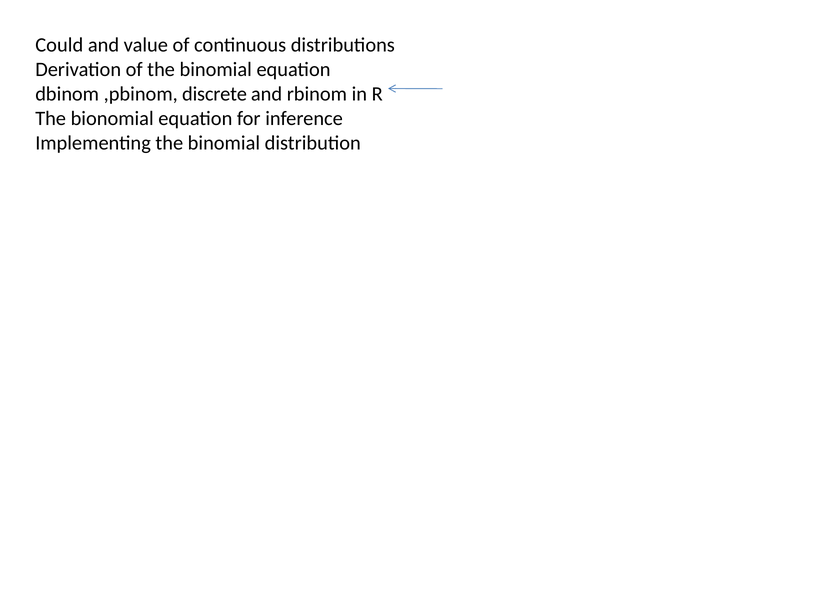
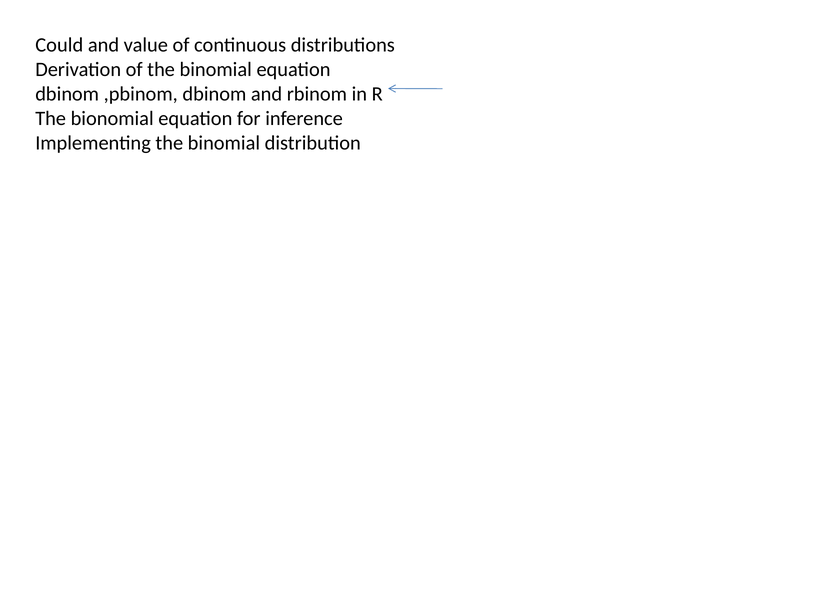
,pbinom discrete: discrete -> dbinom (214, 94)
